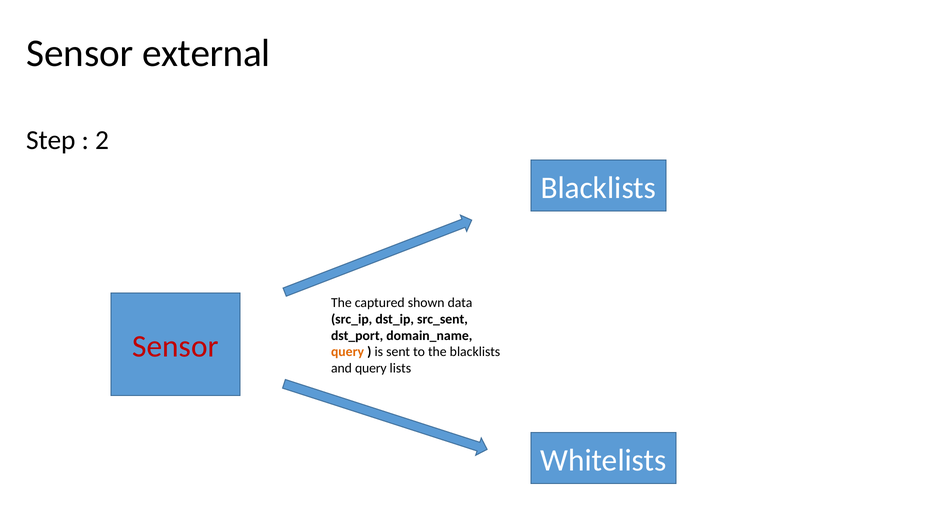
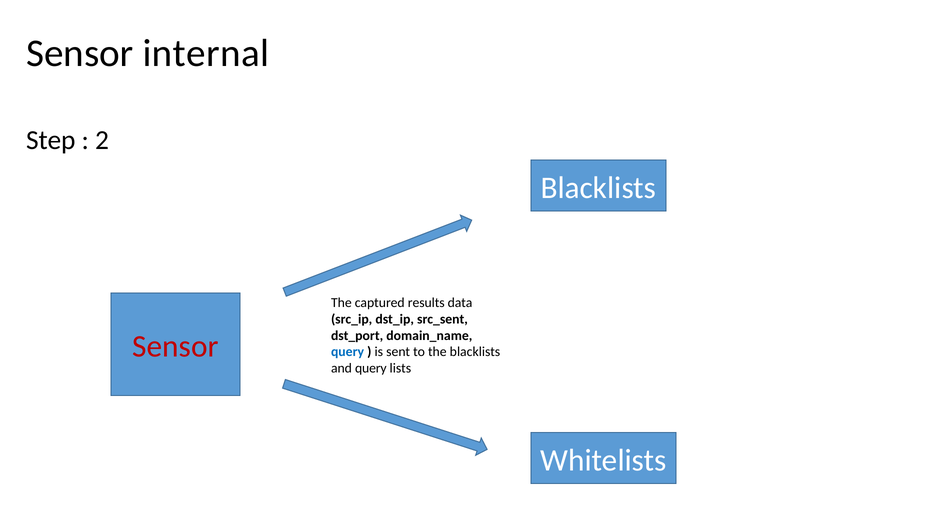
external: external -> internal (206, 53)
shown: shown -> results (426, 302)
query colour: orange -> blue (348, 352)
